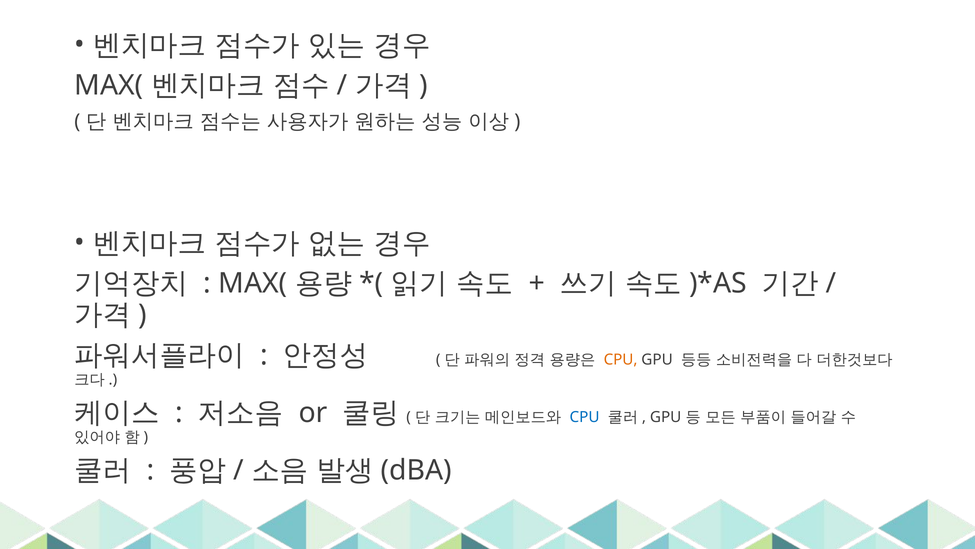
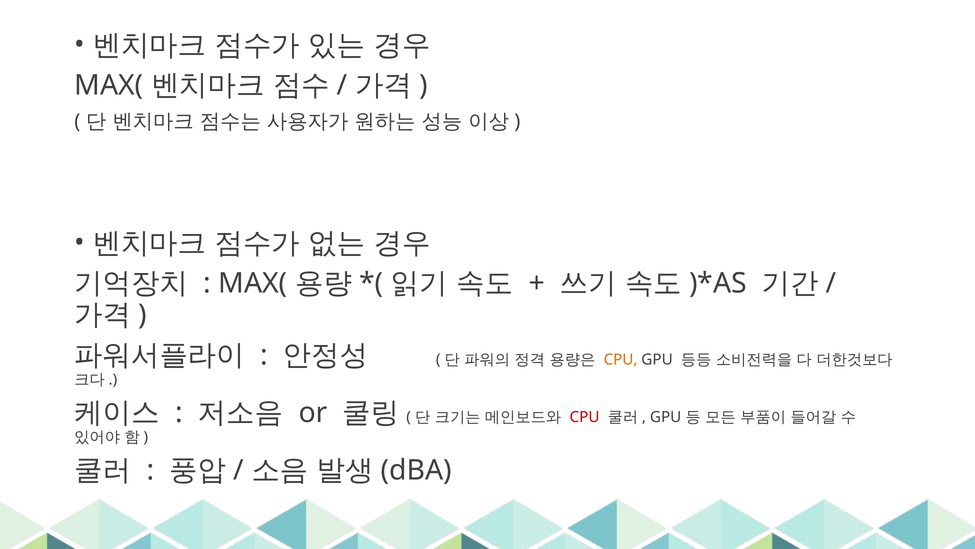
CPU colour: blue -> red (585, 417)
